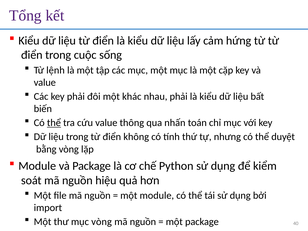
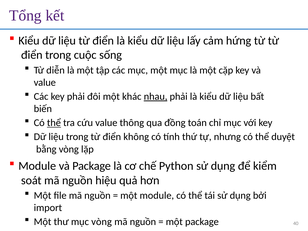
lệnh: lệnh -> diễn (56, 70)
nhau underline: none -> present (156, 96)
nhấn: nhấn -> đồng (175, 123)
